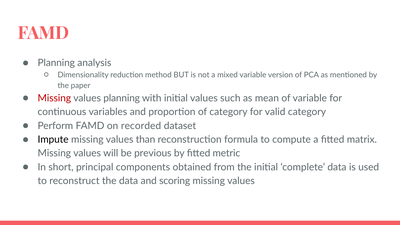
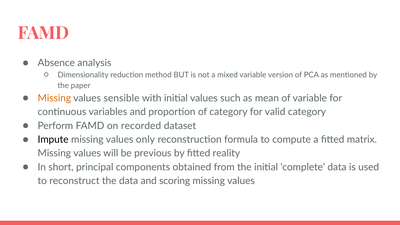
Planning: Planning -> Absence (56, 63)
Missing colour: red -> orange (54, 98)
values planning: planning -> sensible (122, 98)
than: than -> only (145, 140)
metric: metric -> reality (226, 153)
